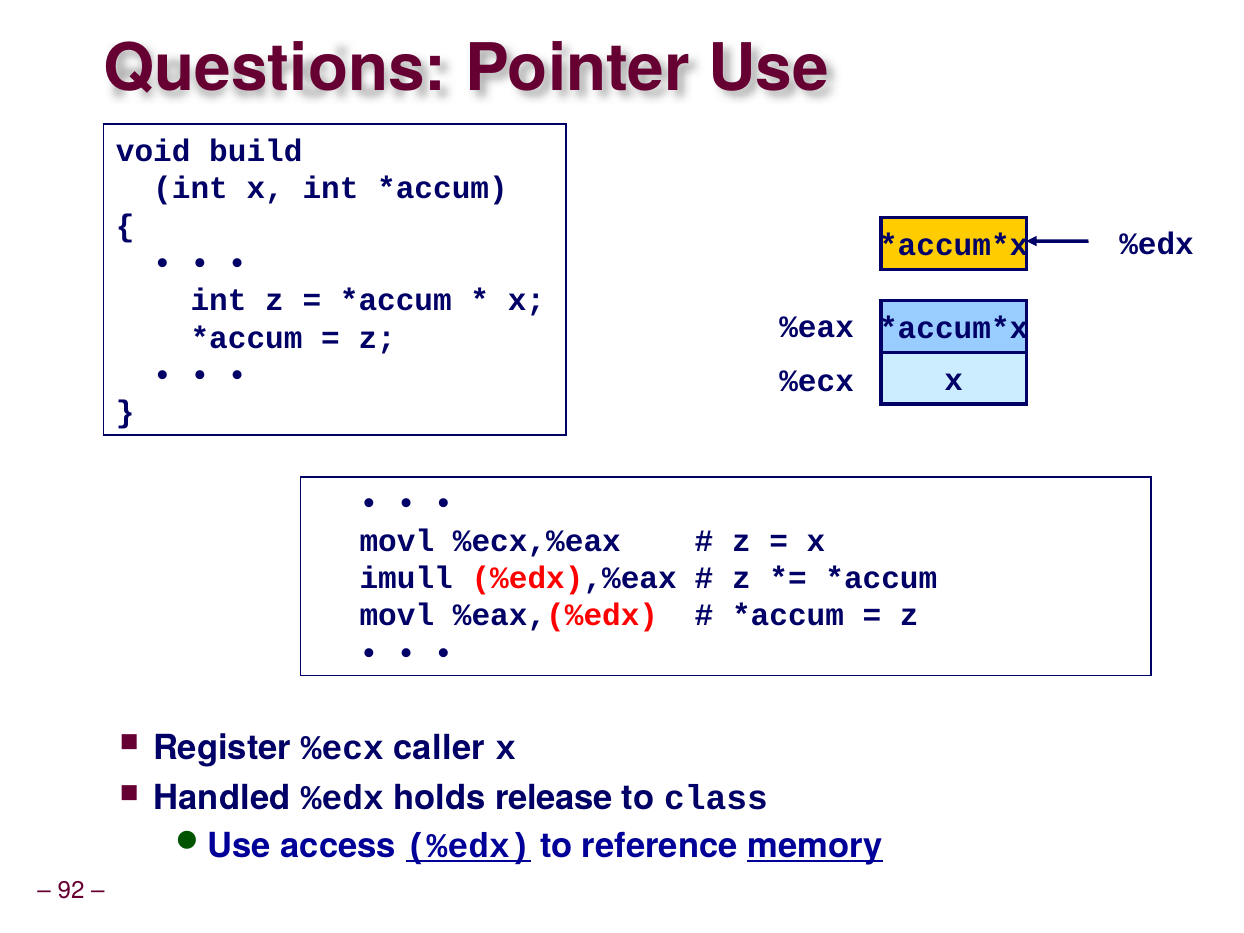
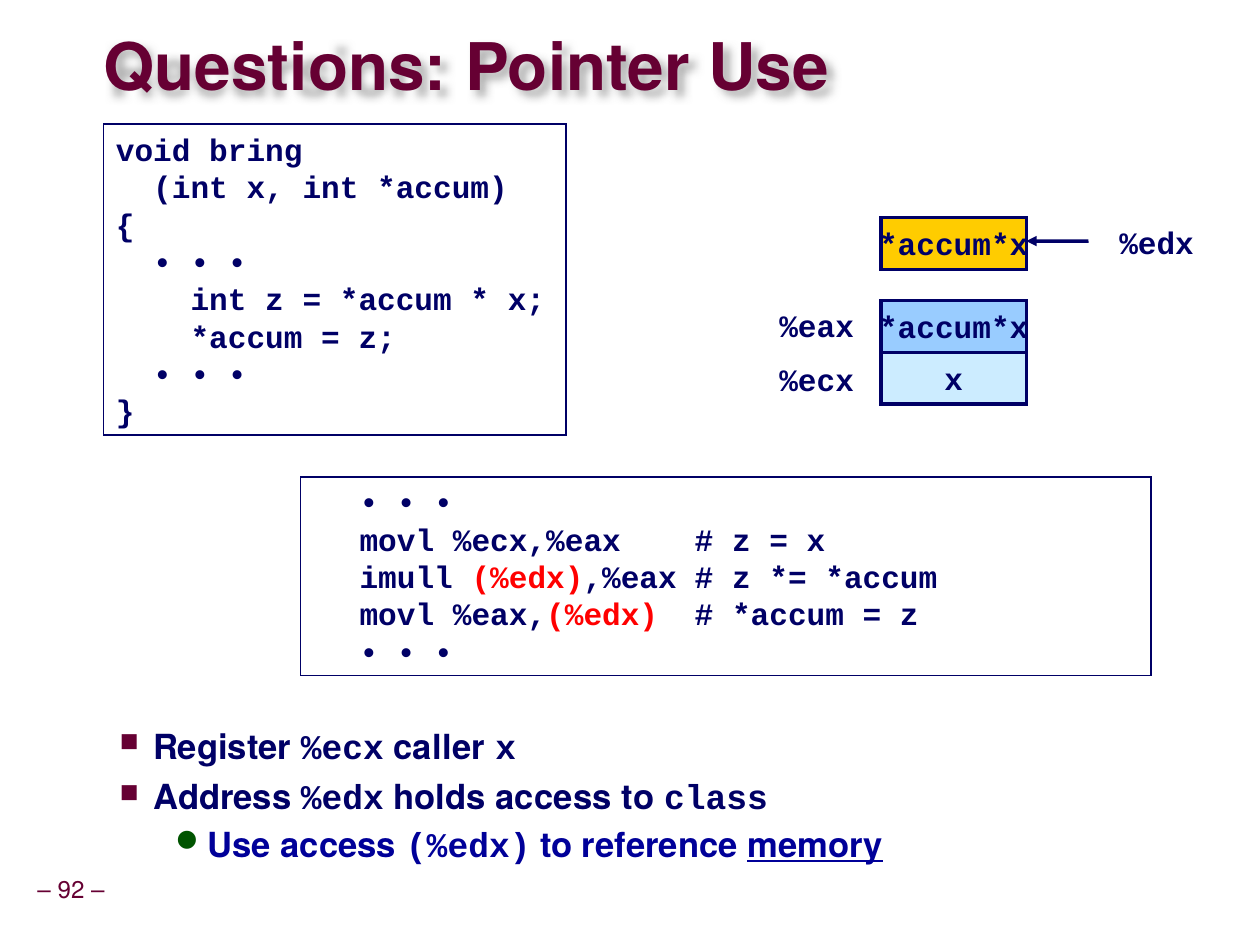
build: build -> bring (256, 151)
Handled: Handled -> Address (222, 798)
holds release: release -> access (554, 798)
%edx underline: present -> none (468, 846)
